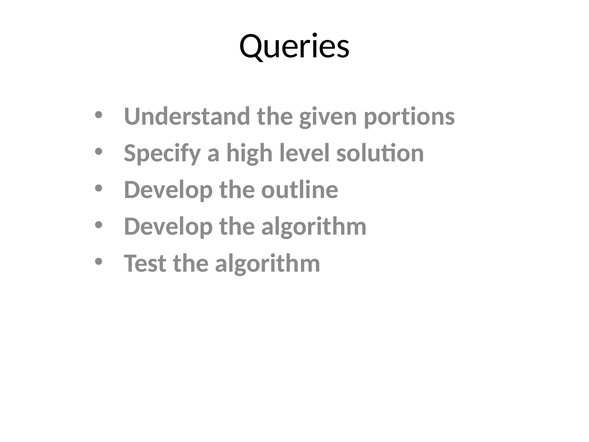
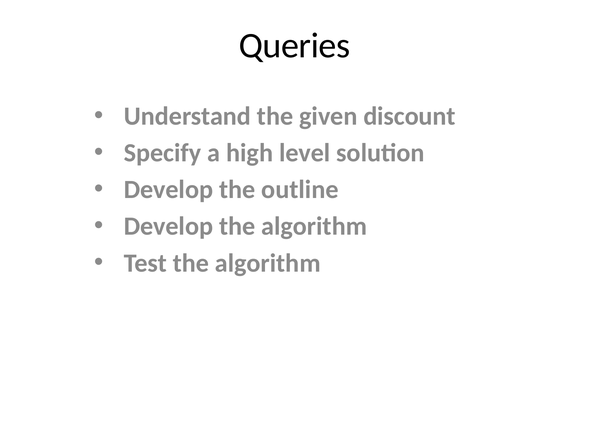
portions: portions -> discount (409, 116)
